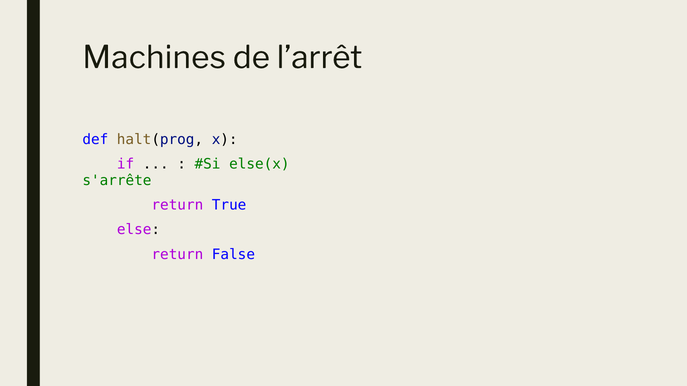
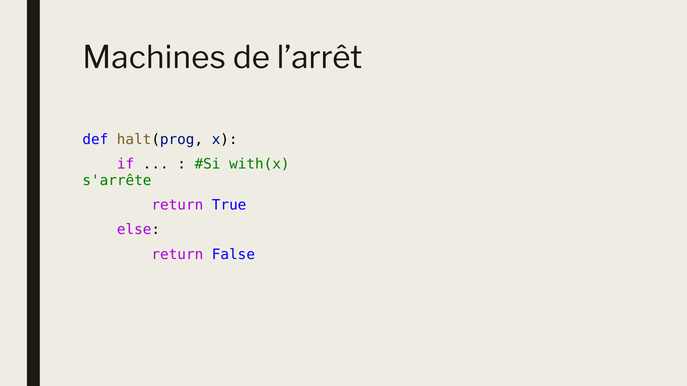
else(x: else(x -> with(x (259, 164)
